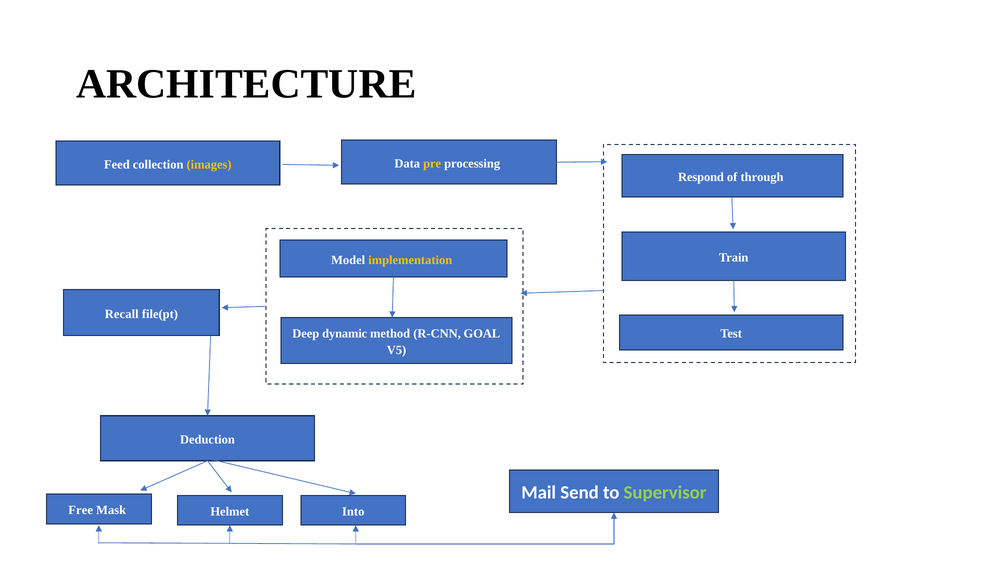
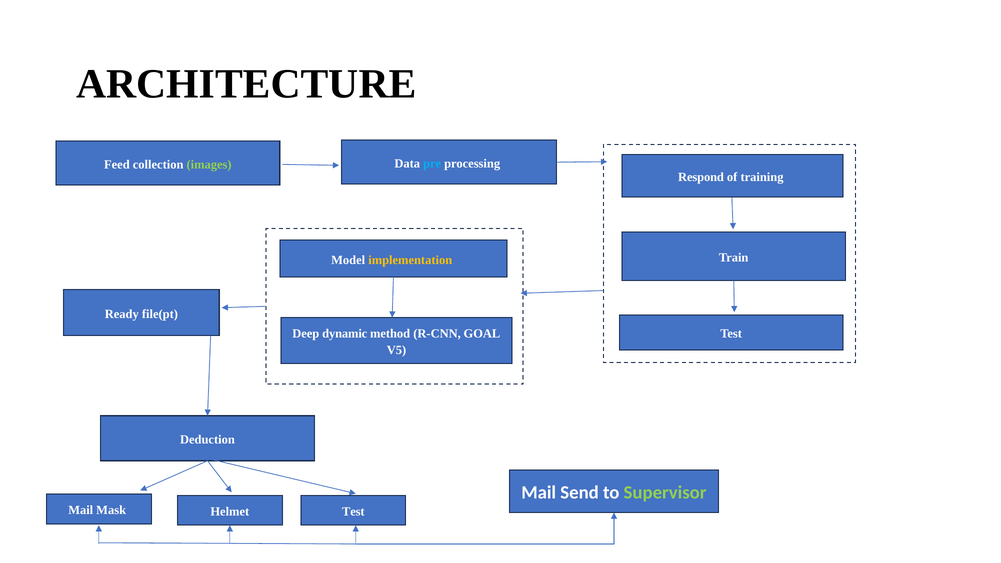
images colour: yellow -> light green (209, 164)
pre colour: yellow -> light blue (432, 164)
through: through -> training (762, 177)
Recall: Recall -> Ready (122, 314)
Free: Free -> Mail (81, 510)
Helmet Into: Into -> Test (353, 512)
